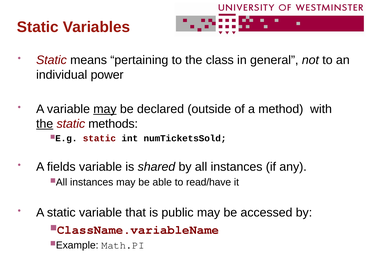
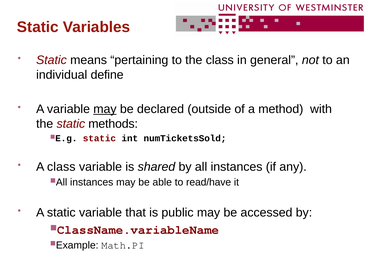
power: power -> define (107, 75)
the underline: present -> none (45, 124)
A fields: fields -> class (61, 167)
